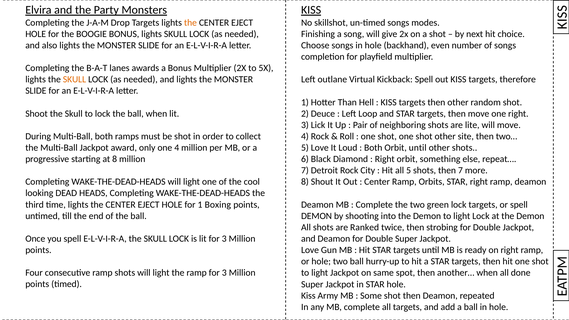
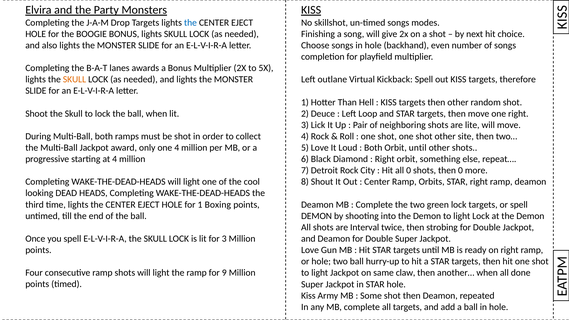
the colour: orange -> blue (190, 23)
at 8: 8 -> 4 (115, 159)
all 5: 5 -> 0 (409, 171)
then 7: 7 -> 0 (460, 171)
Ranked: Ranked -> Interval (365, 227)
ramp for 3: 3 -> 9 (224, 273)
spot: spot -> claw (406, 273)
